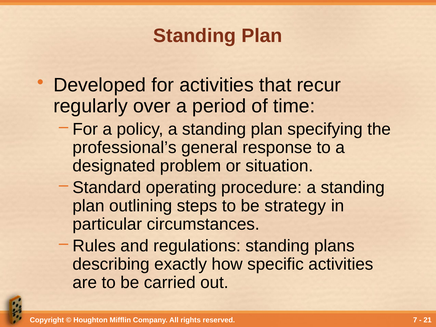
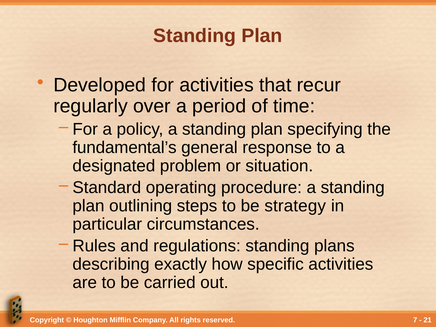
professional’s: professional’s -> fundamental’s (125, 148)
